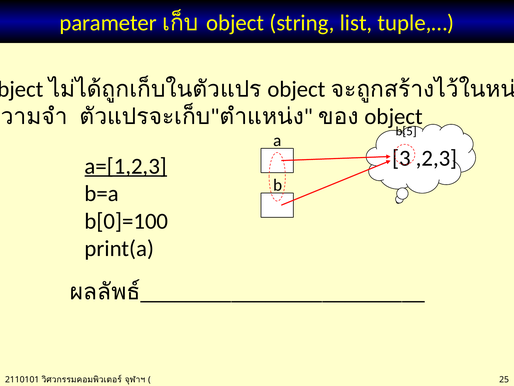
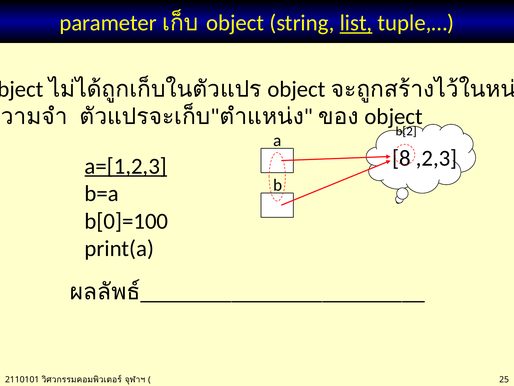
list underline: none -> present (356, 23)
b[5: b[5 -> b[2 (406, 131)
3: 3 -> 8 (401, 158)
